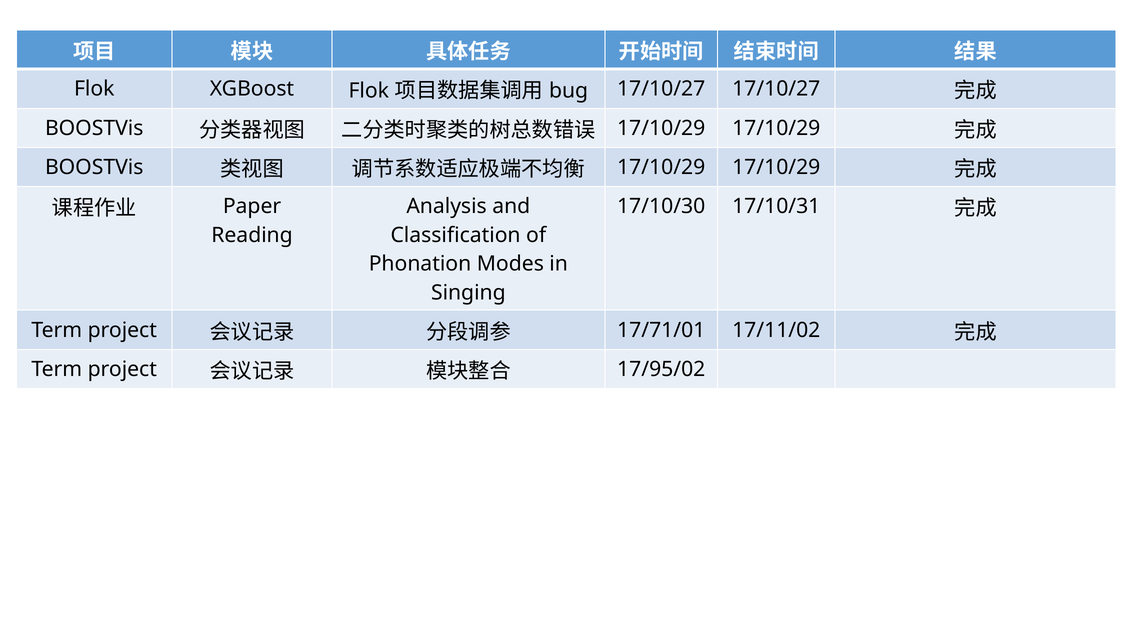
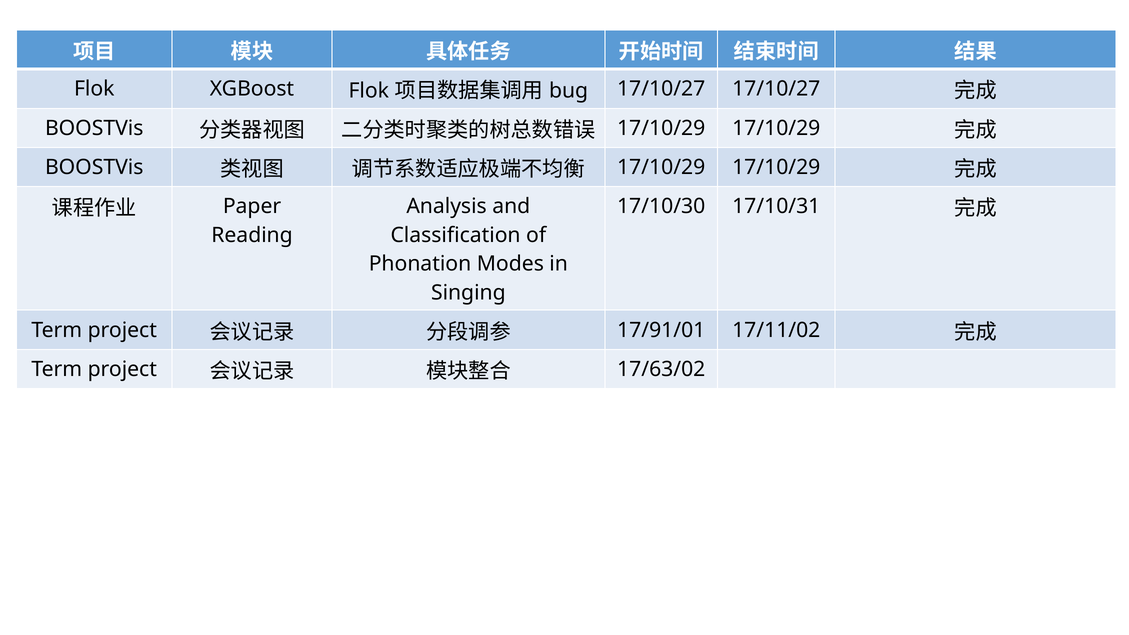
17/71/01: 17/71/01 -> 17/91/01 (661, 330)
17/95/02: 17/95/02 -> 17/63/02 (661, 369)
